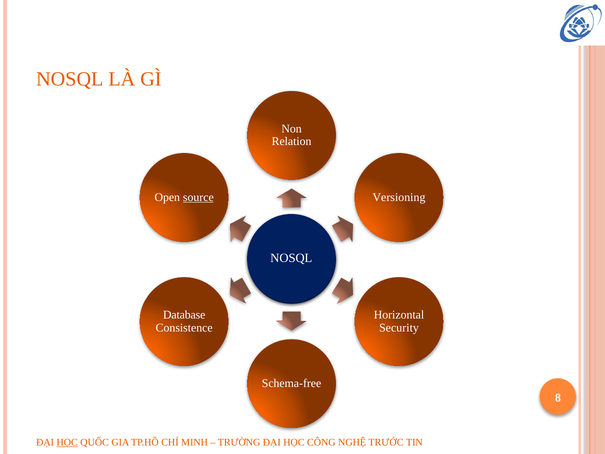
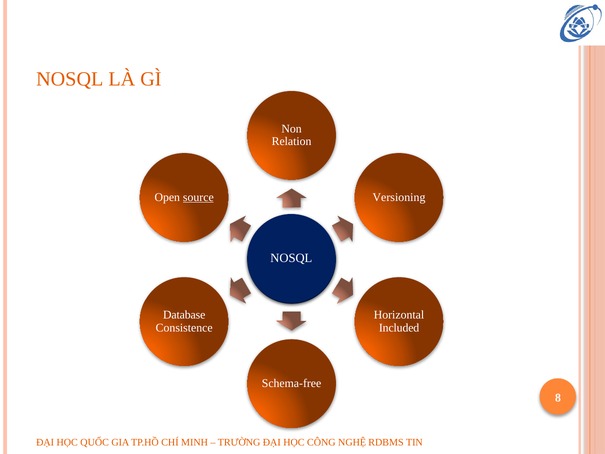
Security: Security -> Included (399, 328)
HỌC underline: present -> none (67, 442)
NGHỆ TRƯỚC: TRƯỚC -> RDBMS (386, 442)
